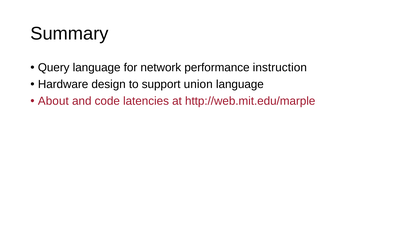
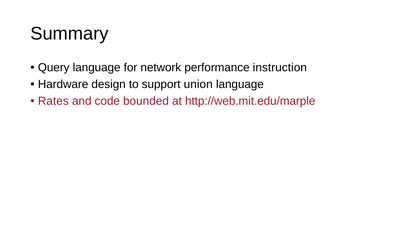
About: About -> Rates (53, 101)
latencies: latencies -> bounded (146, 101)
